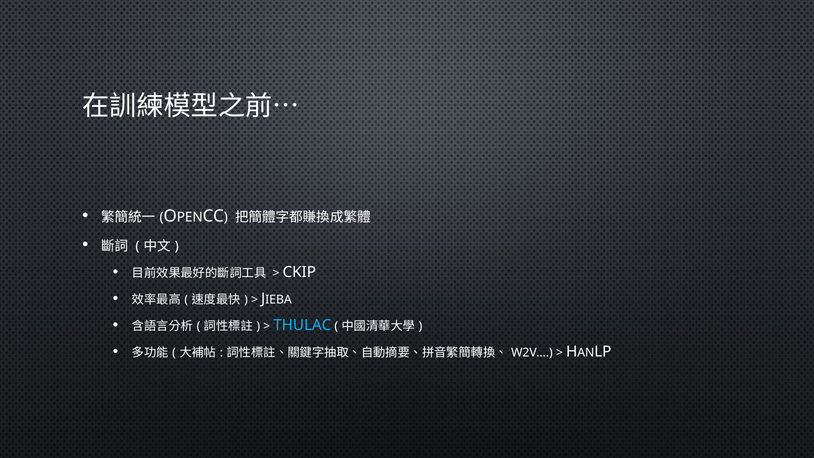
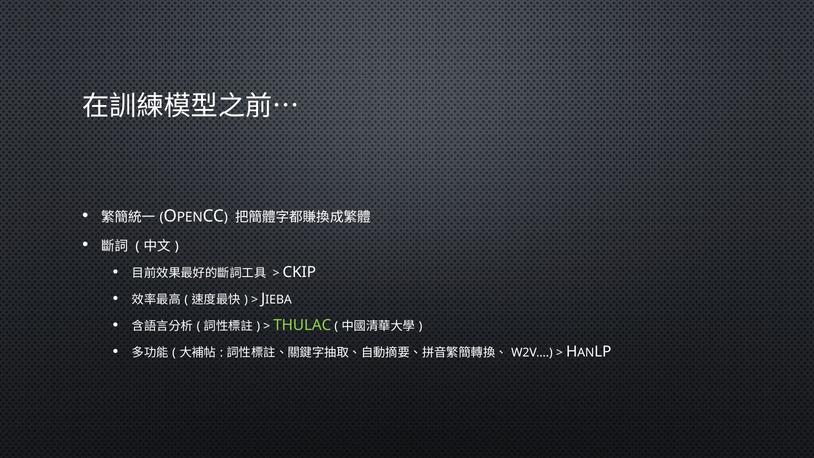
THULAC colour: light blue -> light green (302, 325)
